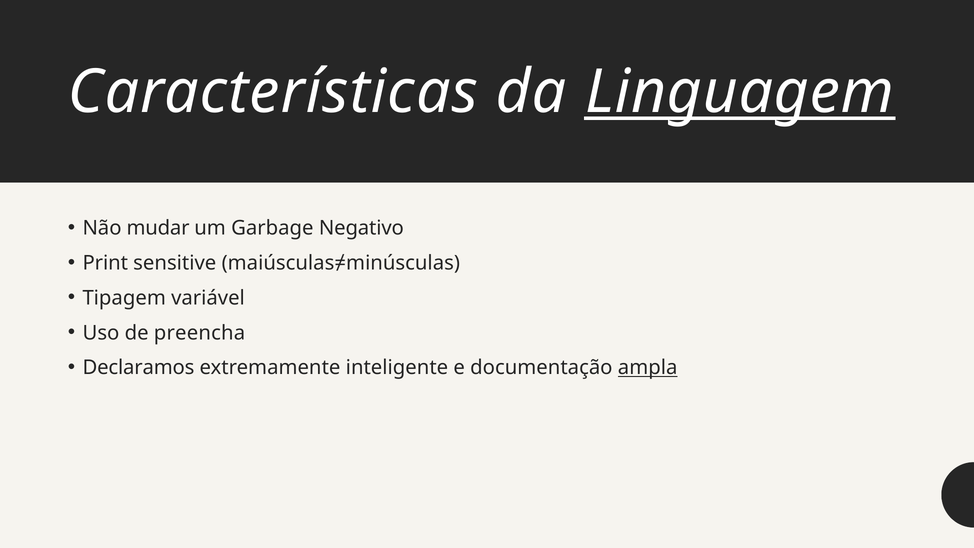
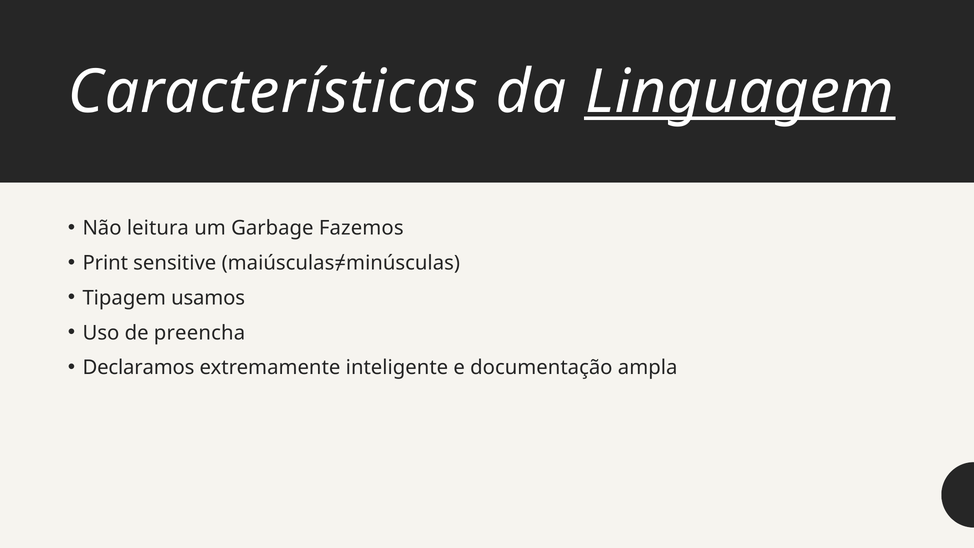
mudar: mudar -> leitura (158, 228)
Negativo: Negativo -> Fazemos (361, 228)
variável: variável -> usamos (208, 298)
ampla underline: present -> none (648, 368)
